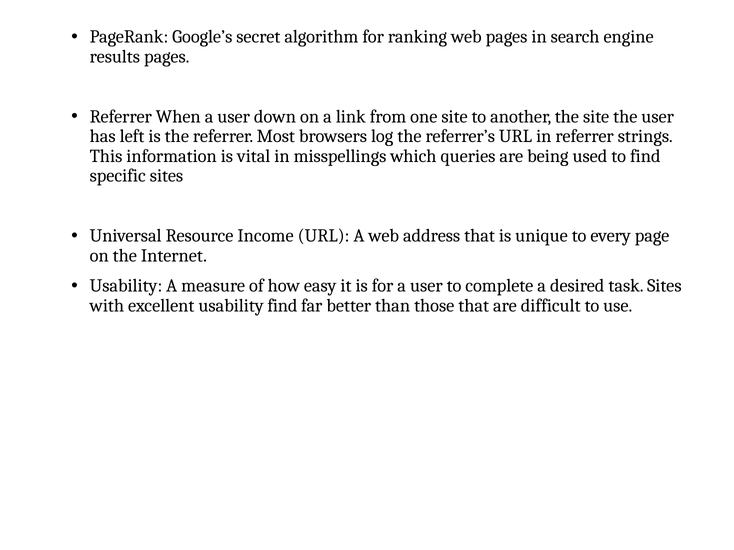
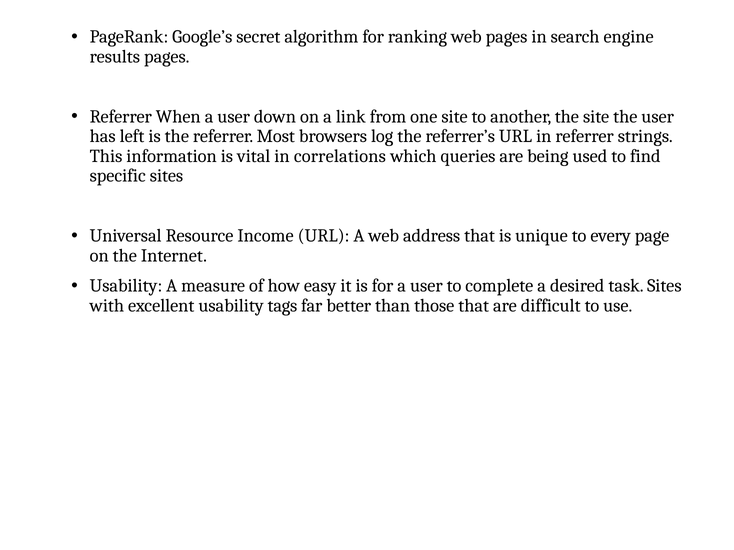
misspellings: misspellings -> correlations (340, 156)
usability find: find -> tags (282, 306)
